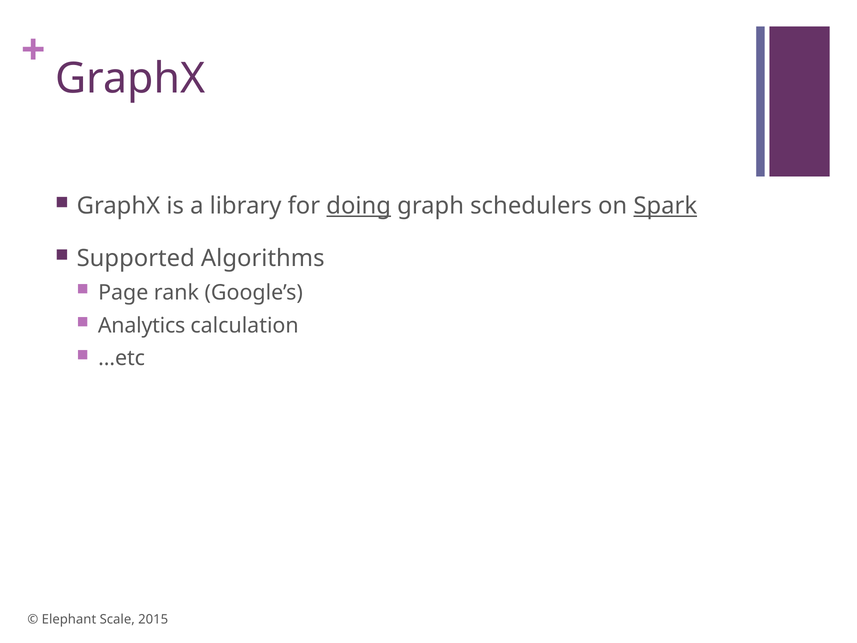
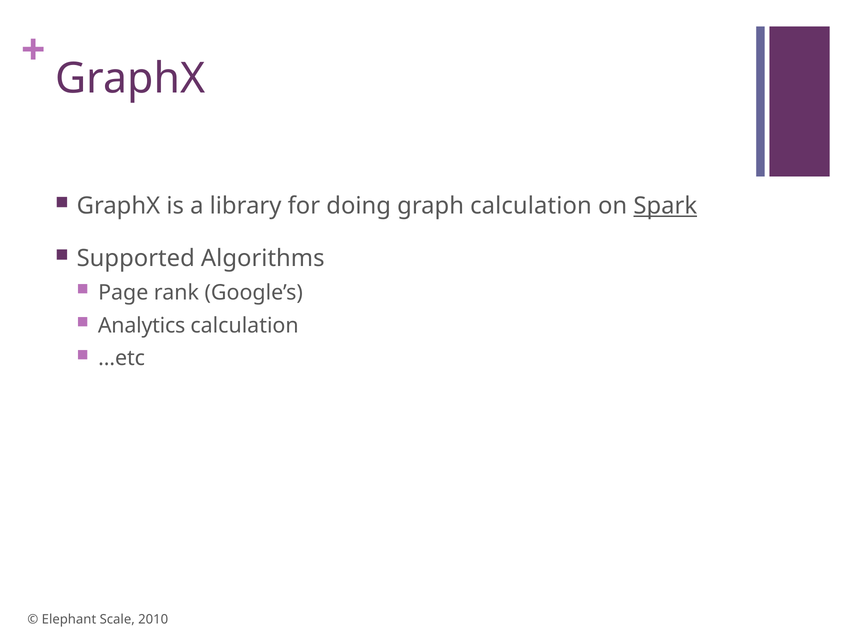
doing underline: present -> none (359, 206)
graph schedulers: schedulers -> calculation (531, 206)
2015: 2015 -> 2010 (153, 619)
